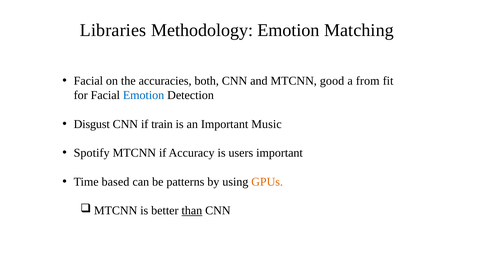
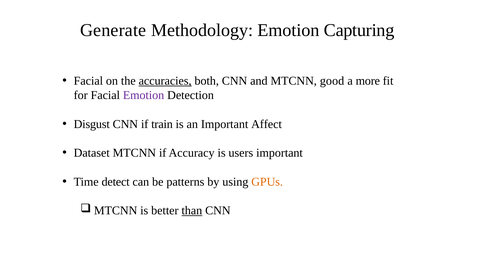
Libraries: Libraries -> Generate (113, 30)
Matching: Matching -> Capturing (359, 30)
accuracies underline: none -> present (165, 81)
from: from -> more (368, 81)
Emotion colour: blue -> purple (144, 95)
Music: Music -> Affect (267, 124)
Spotify: Spotify -> Dataset (92, 153)
based: based -> detect (116, 182)
